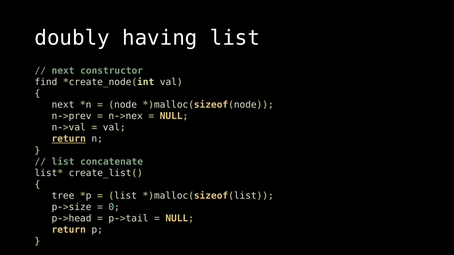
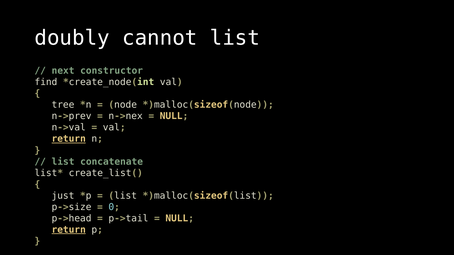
having: having -> cannot (160, 38)
next: next -> tree (63, 105)
tree: tree -> just (63, 196)
return underline: none -> present (69, 230)
